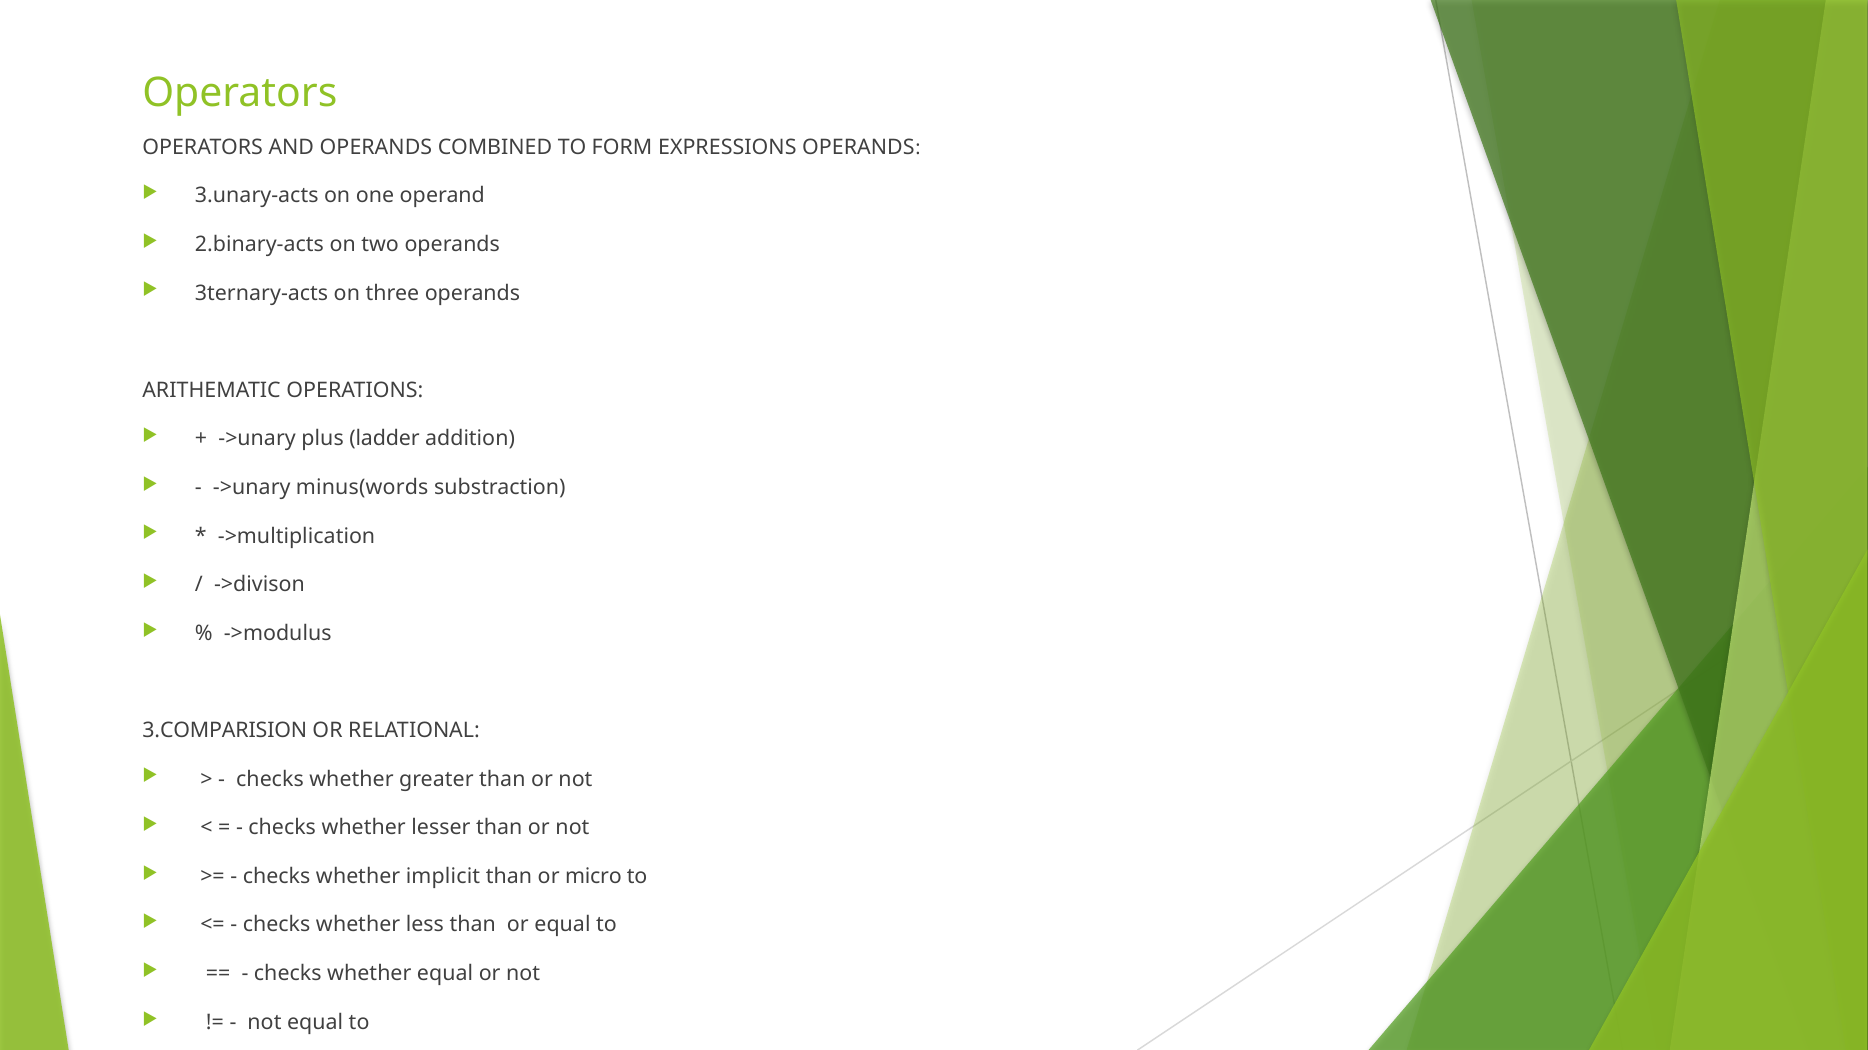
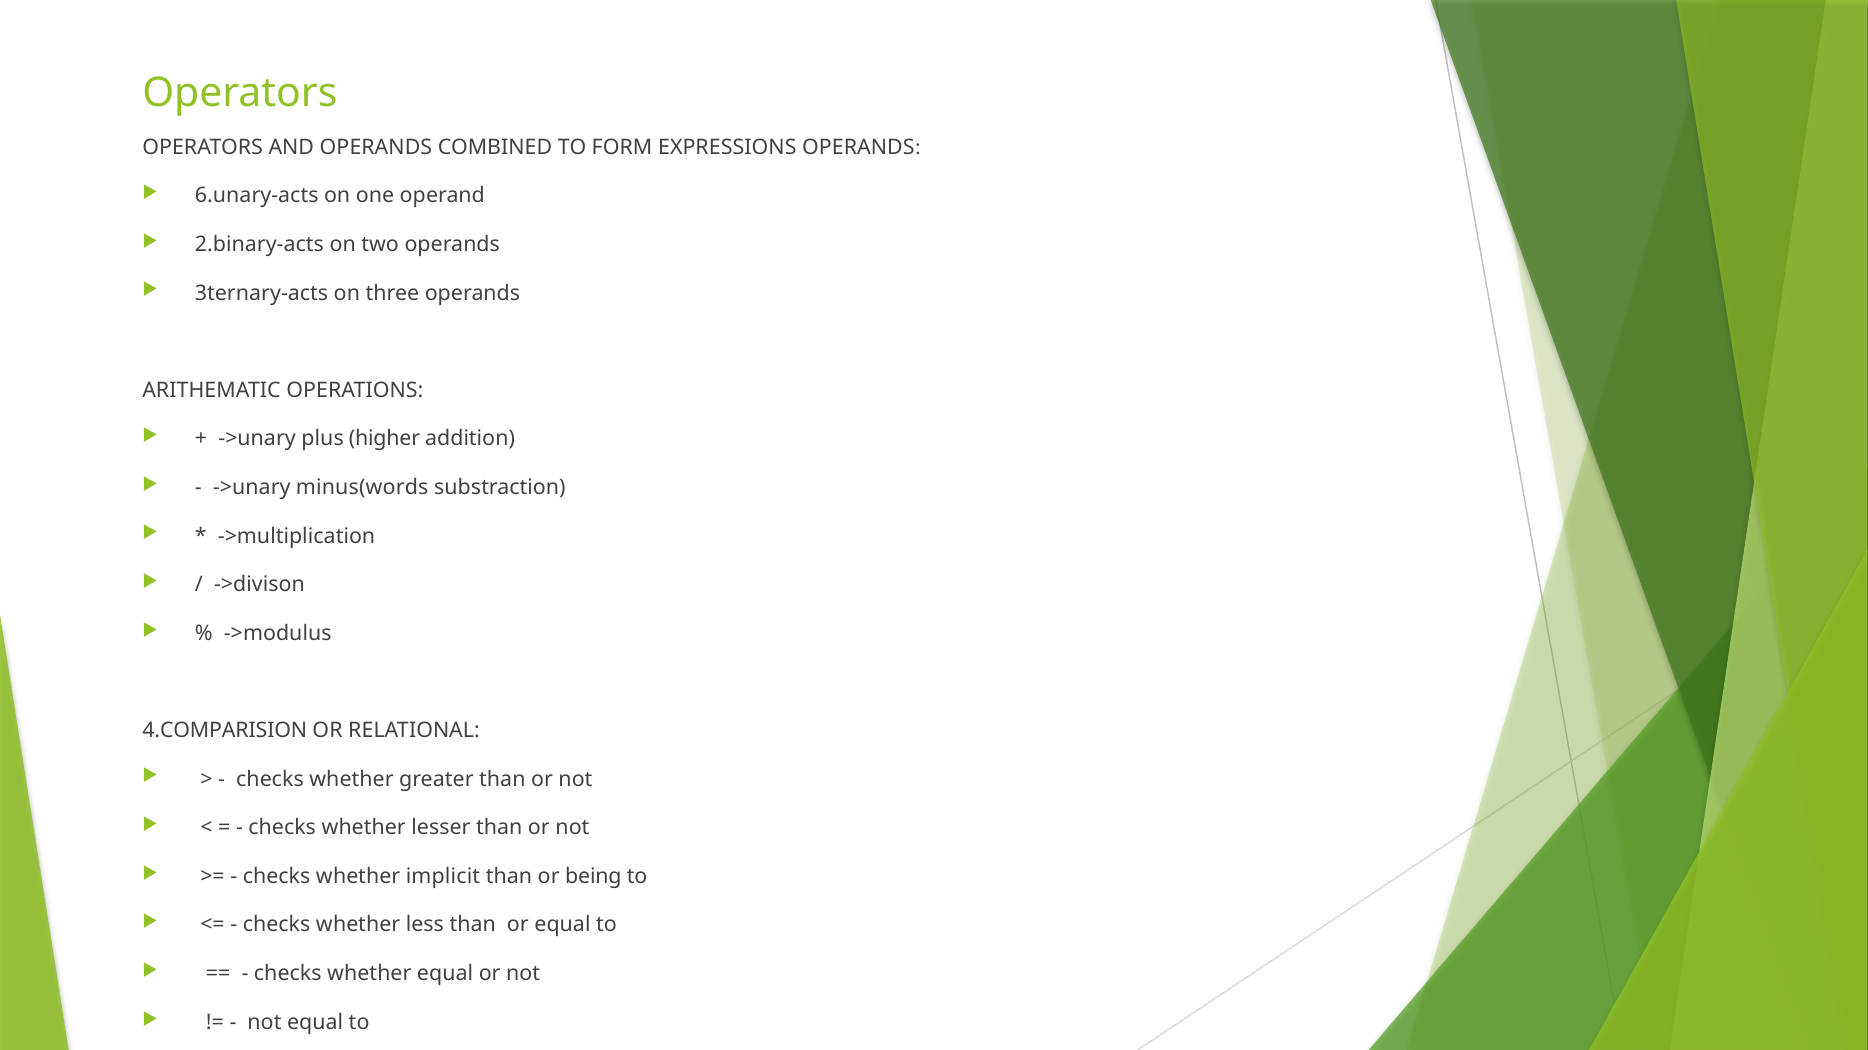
3.unary-acts: 3.unary-acts -> 6.unary-acts (257, 196)
ladder: ladder -> higher (385, 439)
3.COMPARISION: 3.COMPARISION -> 4.COMPARISION (225, 731)
micro: micro -> being (593, 877)
